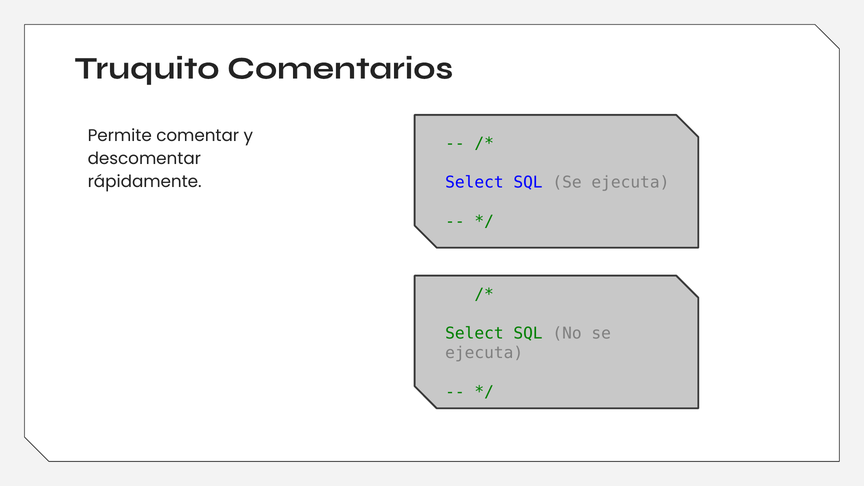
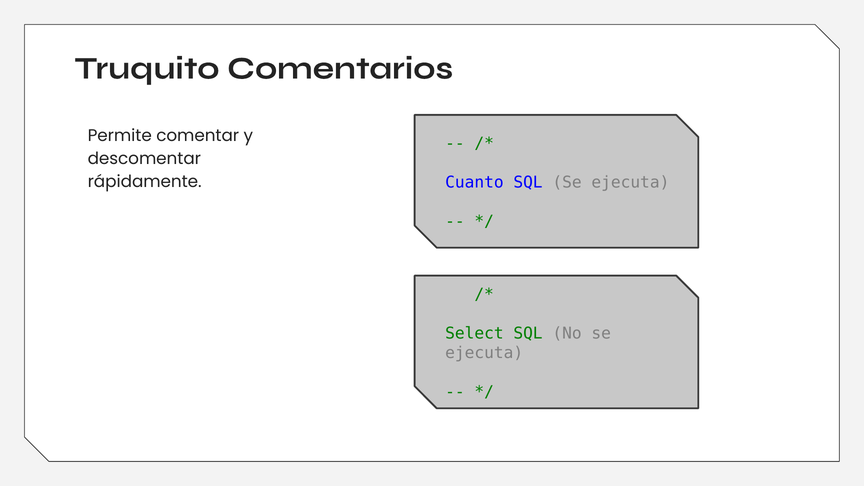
Select: Select -> Cuanto (474, 182)
